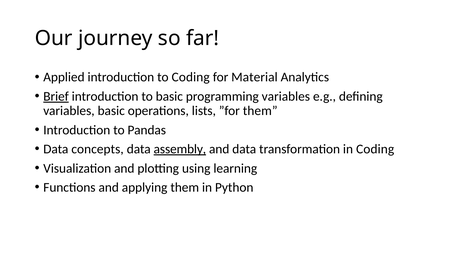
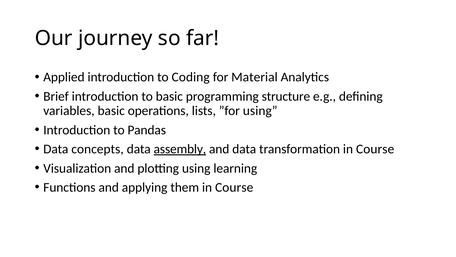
Brief underline: present -> none (56, 96)
programming variables: variables -> structure (286, 96)
”for them: them -> using (260, 111)
transformation in Coding: Coding -> Course (375, 149)
them in Python: Python -> Course (234, 187)
